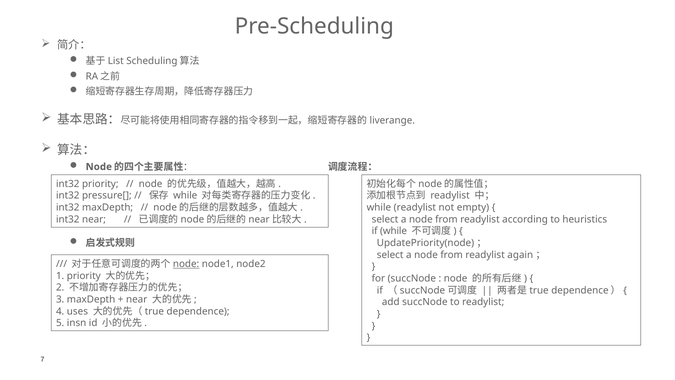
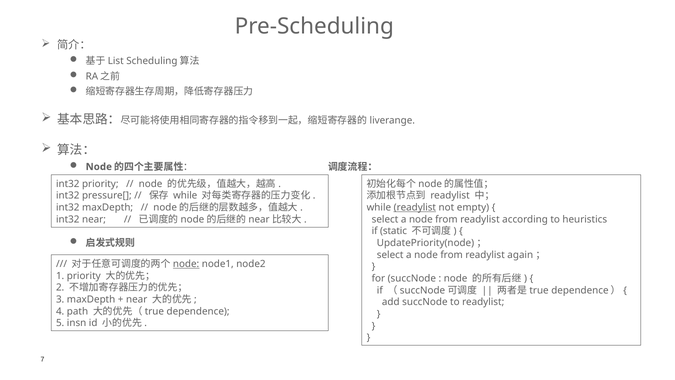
readylist underline: none -> present (415, 207)
if while: while -> static (394, 231)
uses: uses -> path (77, 311)
